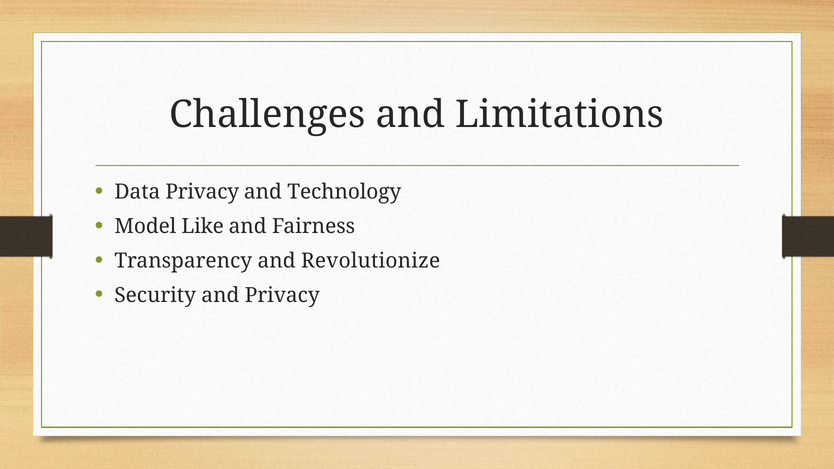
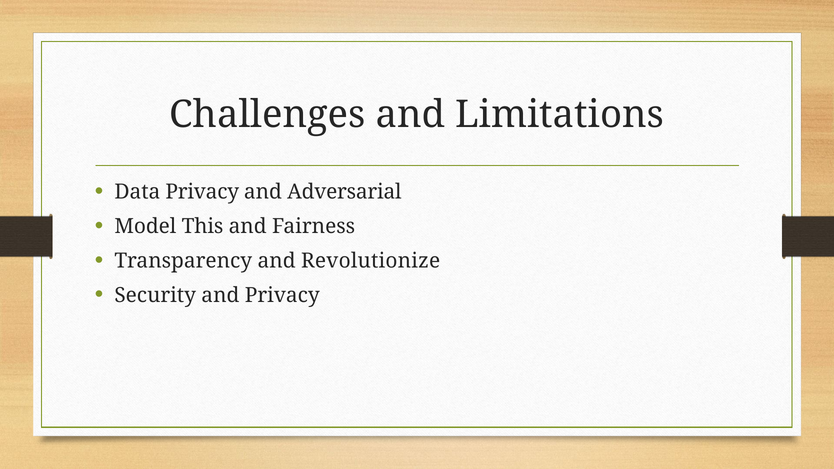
Technology: Technology -> Adversarial (344, 192)
Like: Like -> This (203, 226)
